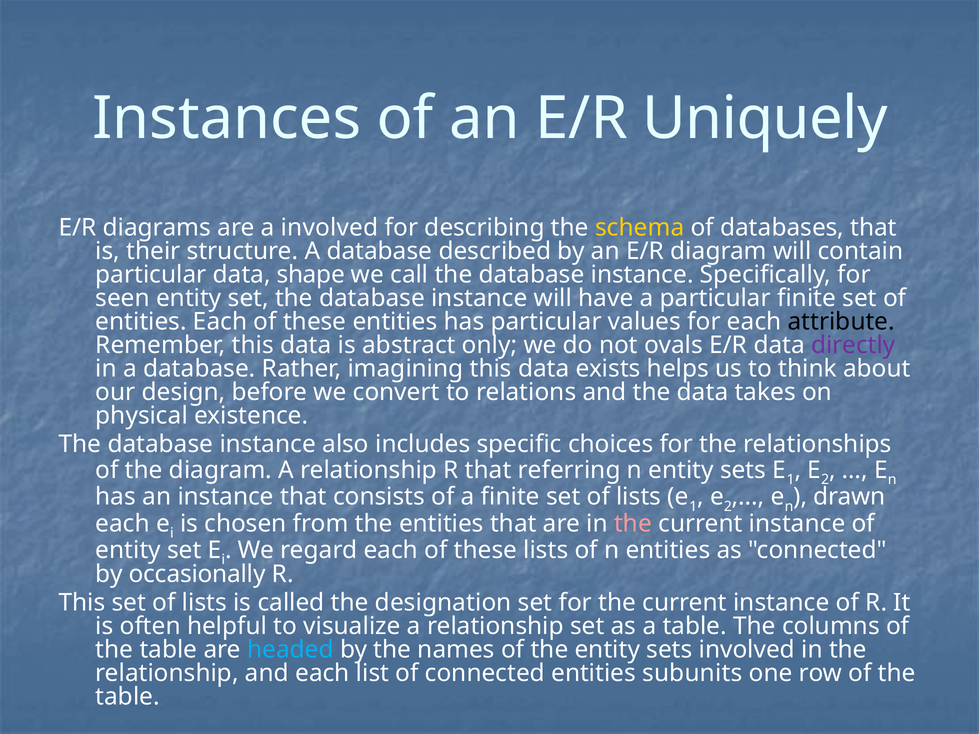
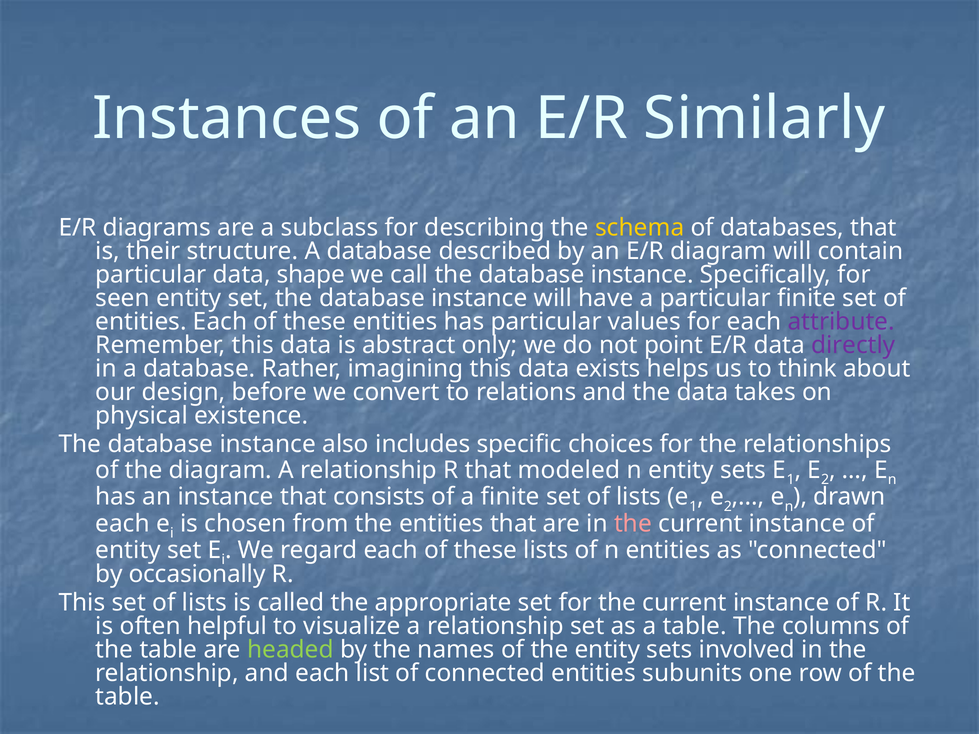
Uniquely: Uniquely -> Similarly (764, 118)
a involved: involved -> subclass (330, 228)
attribute colour: black -> purple (841, 322)
ovals: ovals -> point (674, 345)
referring: referring -> modeled (569, 470)
designation: designation -> appropriate (443, 603)
headed colour: light blue -> light green (290, 650)
